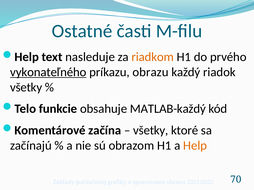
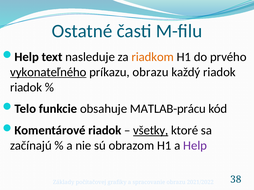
všetky: všetky -> riadok (26, 87)
MATLAB-každý: MATLAB-každý -> MATLAB-prácu (168, 109)
Komentárové začína: začína -> riadok (105, 131)
všetky underline: none -> present (151, 131)
Help colour: orange -> purple (195, 146)
70: 70 -> 38 (236, 180)
